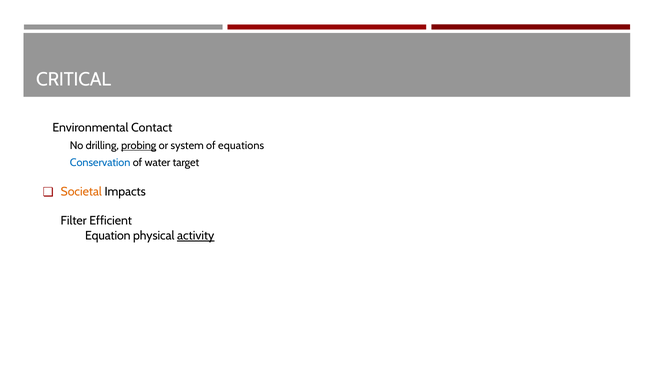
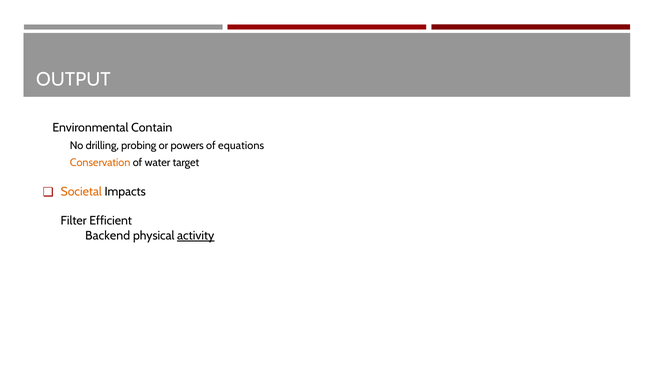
CRITICAL: CRITICAL -> OUTPUT (73, 79)
Contact: Contact -> Contain (152, 128)
probing underline: present -> none (139, 146)
system: system -> powers (187, 146)
Conservation colour: blue -> orange (100, 163)
Equation: Equation -> Backend (108, 236)
